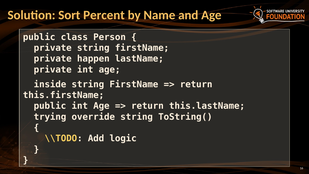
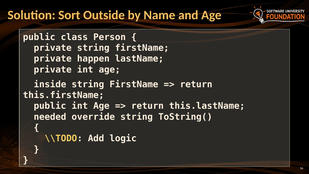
Percent: Percent -> Outside (104, 15)
trying: trying -> needed (50, 117)
